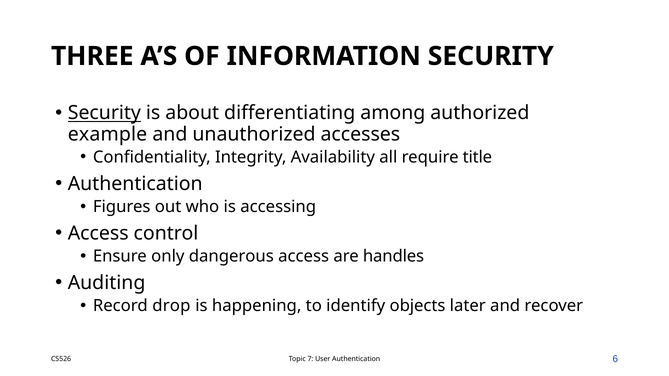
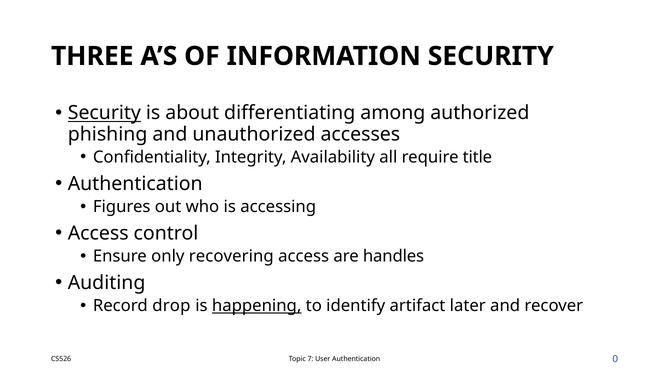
example: example -> phishing (108, 134)
dangerous: dangerous -> recovering (231, 256)
happening underline: none -> present (257, 306)
objects: objects -> artifact (417, 306)
6: 6 -> 0 (615, 359)
